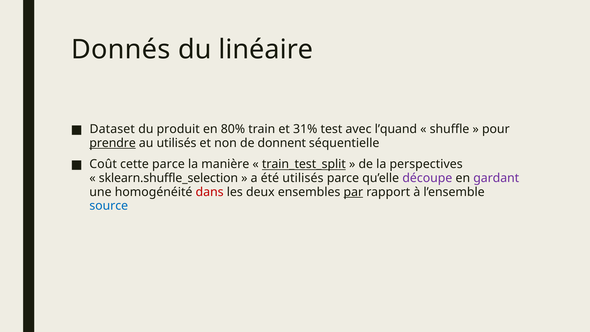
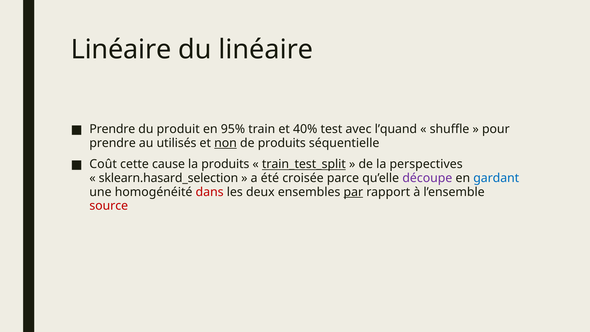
Donnés: Donnés -> Linéaire (121, 50)
Dataset: Dataset -> Prendre (112, 129)
80%: 80% -> 95% (233, 129)
31%: 31% -> 40% (305, 129)
prendre underline: present -> none (113, 143)
non underline: none -> present (226, 143)
de donnent: donnent -> produits (282, 143)
cette parce: parce -> cause (169, 164)
la manière: manière -> produits (225, 164)
sklearn.shuffle_selection: sklearn.shuffle_selection -> sklearn.hasard_selection (168, 178)
été utilisés: utilisés -> croisée (303, 178)
gardant colour: purple -> blue (496, 178)
source colour: blue -> red (109, 206)
